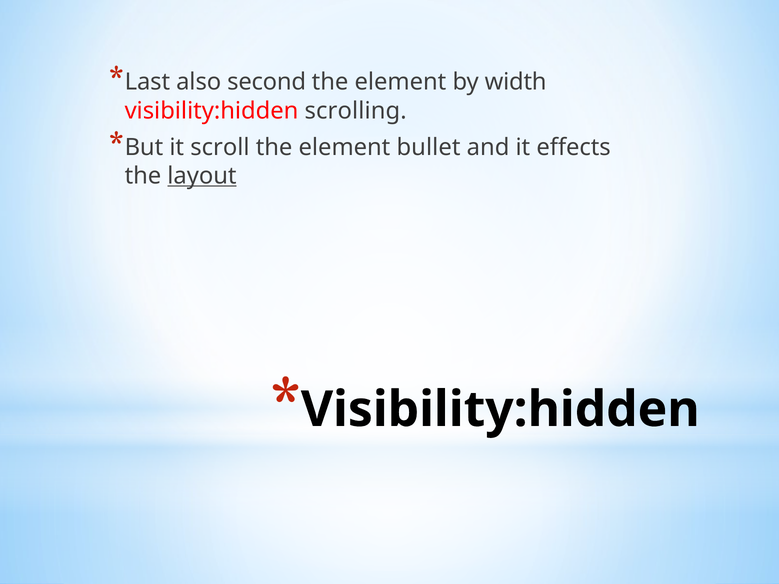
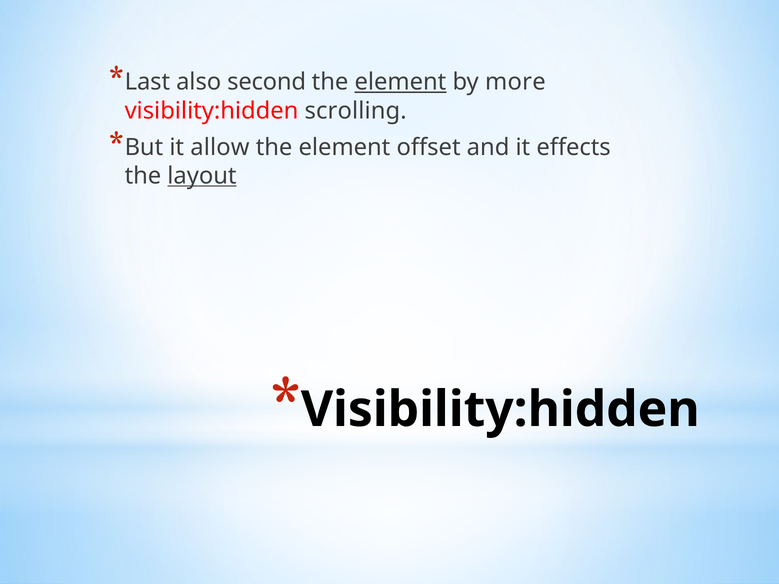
element underline: none -> present (400, 82)
width: width -> more (515, 82)
scroll: scroll -> allow (220, 147)
bullet: bullet -> offset (429, 147)
